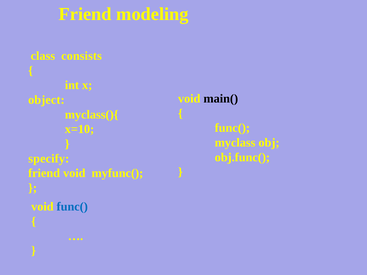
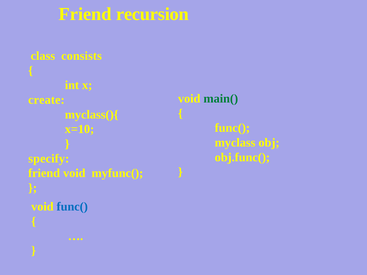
modeling: modeling -> recursion (152, 14)
main( colour: black -> green (221, 99)
object: object -> create (46, 100)
